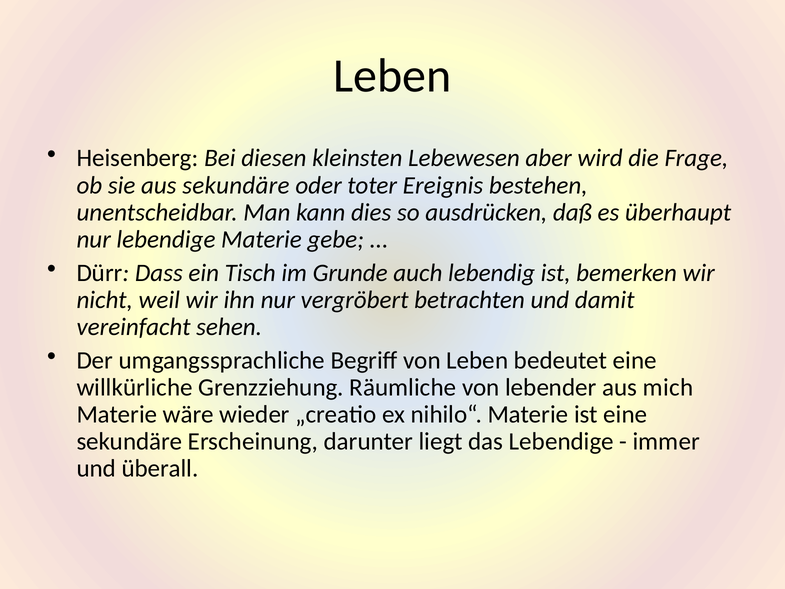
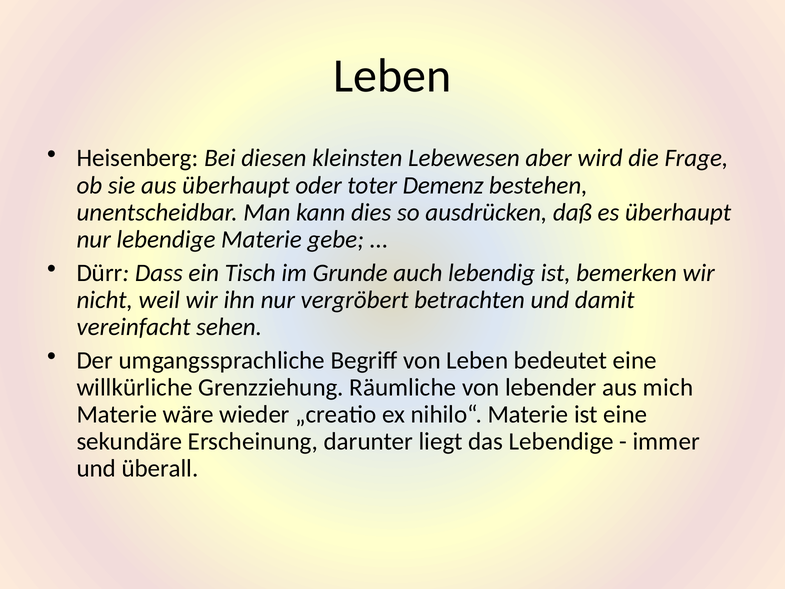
aus sekundäre: sekundäre -> überhaupt (236, 185)
Ereignis: Ereignis -> Demenz (443, 185)
